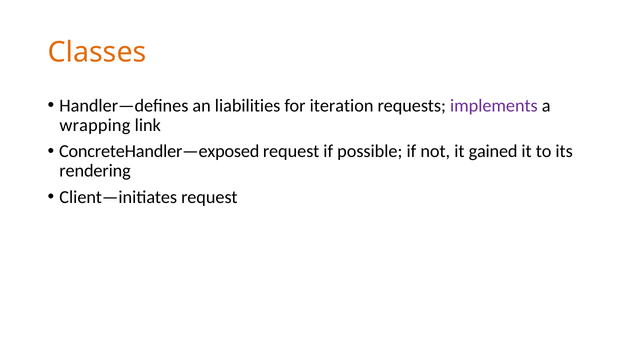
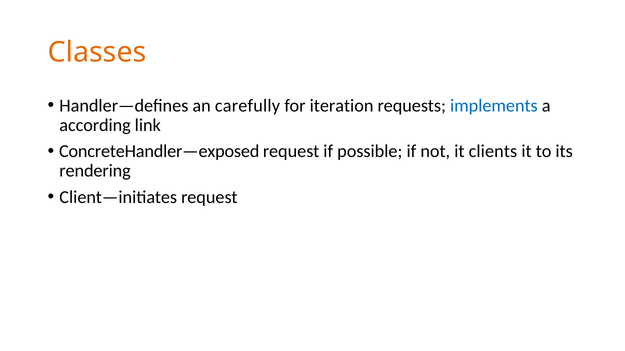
liabilities: liabilities -> carefully (247, 106)
implements colour: purple -> blue (494, 106)
wrapping: wrapping -> according (95, 125)
gained: gained -> clients (493, 152)
